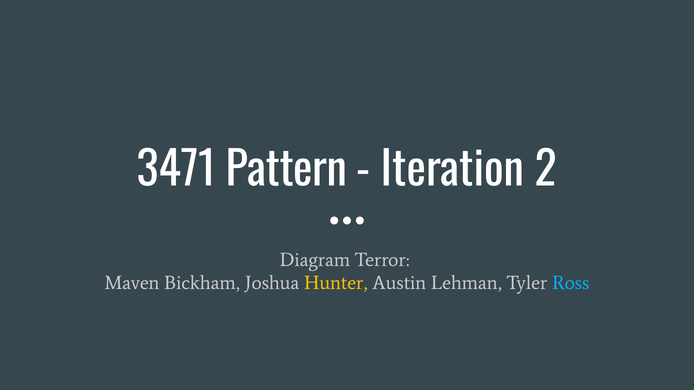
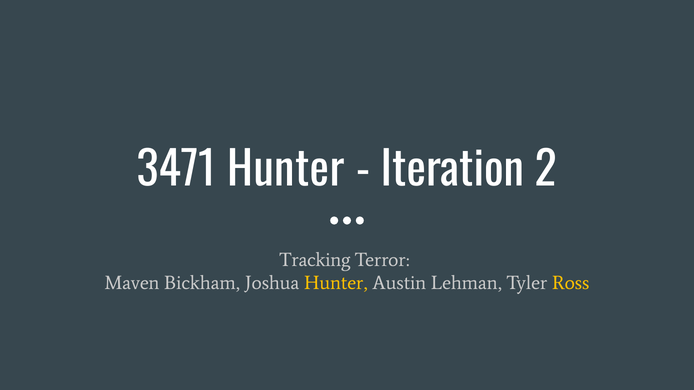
3471 Pattern: Pattern -> Hunter (286, 171)
Diagram: Diagram -> Tracking (315, 260)
Ross colour: light blue -> yellow (571, 283)
